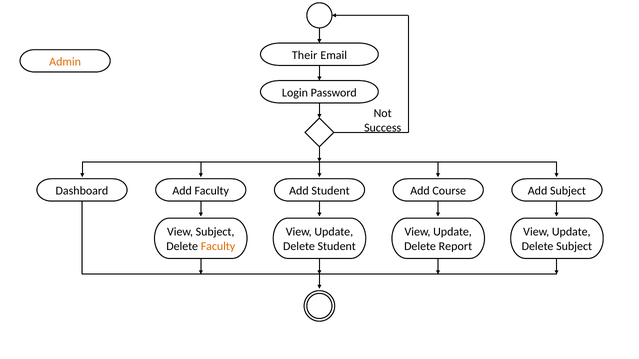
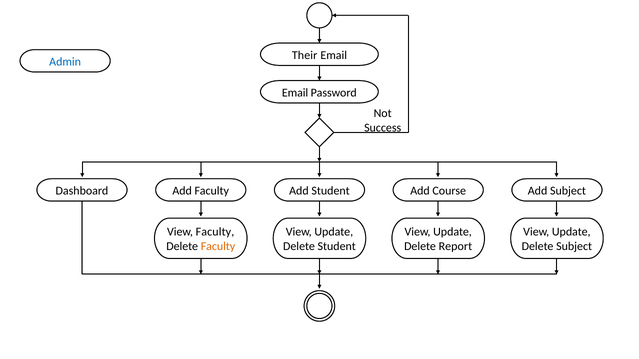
Admin colour: orange -> blue (65, 62)
Login: Login -> Email (295, 93)
View Subject: Subject -> Faculty (215, 232)
